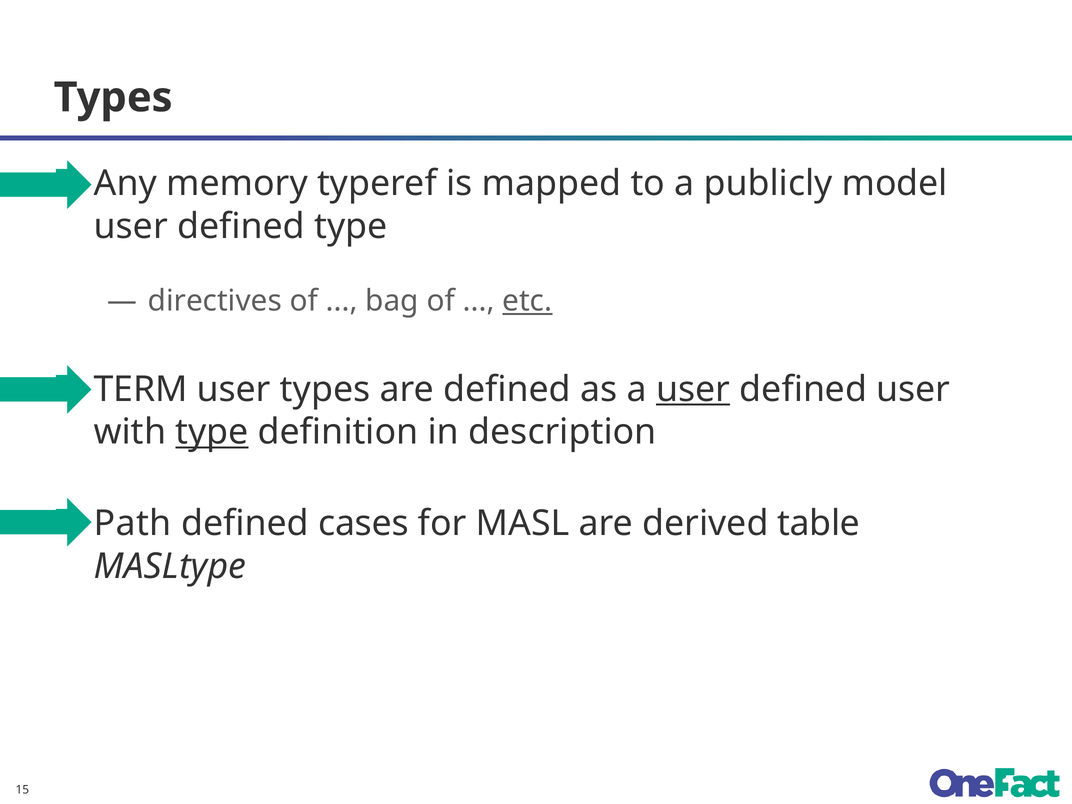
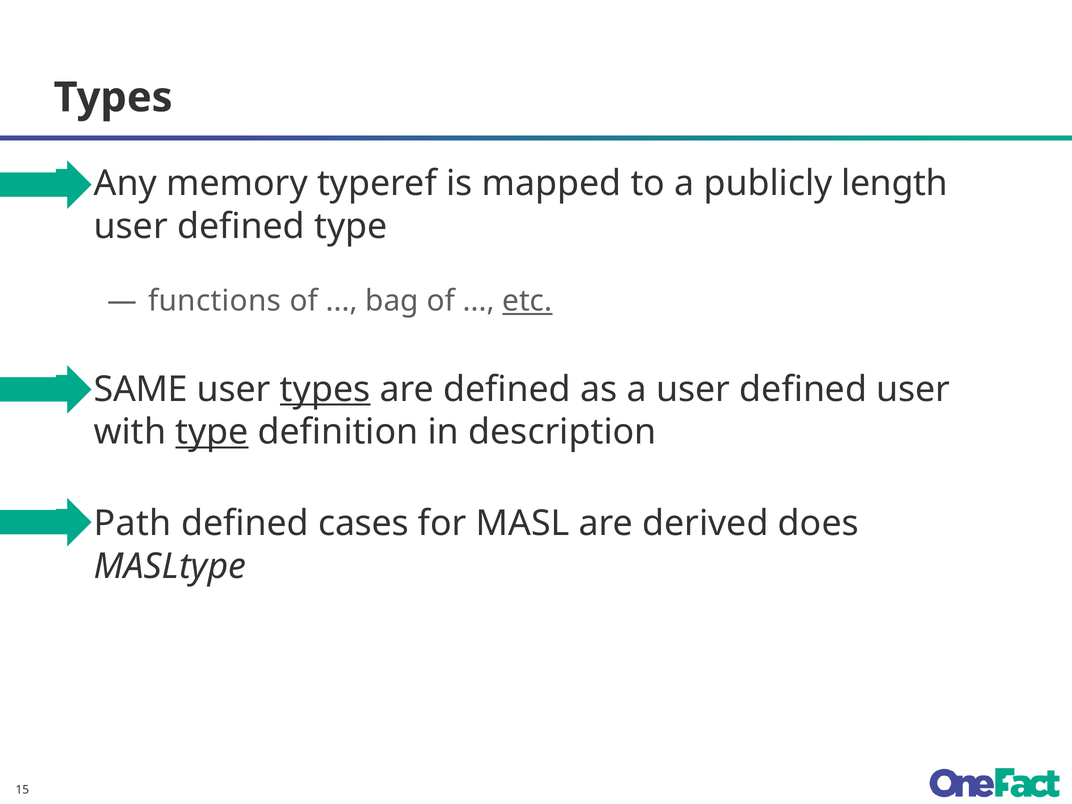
model: model -> length (895, 184)
directives: directives -> functions (215, 301)
TERM: TERM -> SAME (141, 389)
types underline: none -> present (325, 389)
user underline: present -> none (693, 389)
table: table -> does (818, 523)
